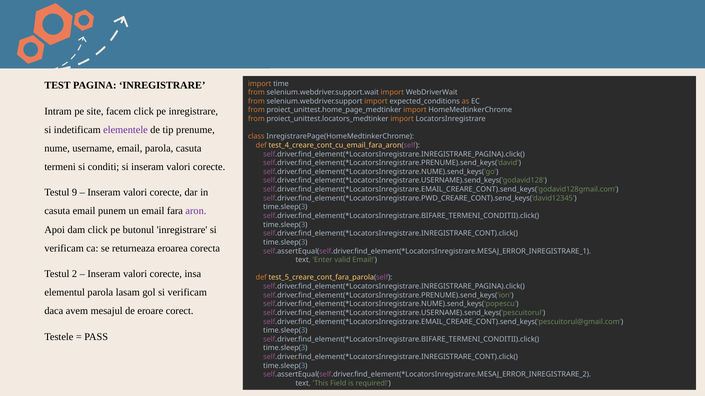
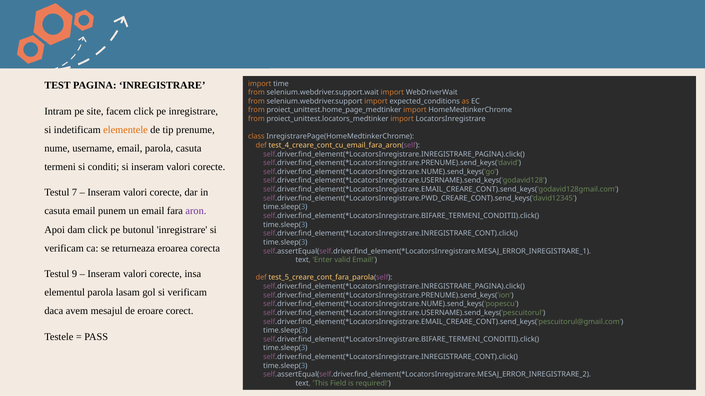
elementele colour: purple -> orange (126, 130)
9: 9 -> 7 (75, 193)
2: 2 -> 9 (75, 274)
